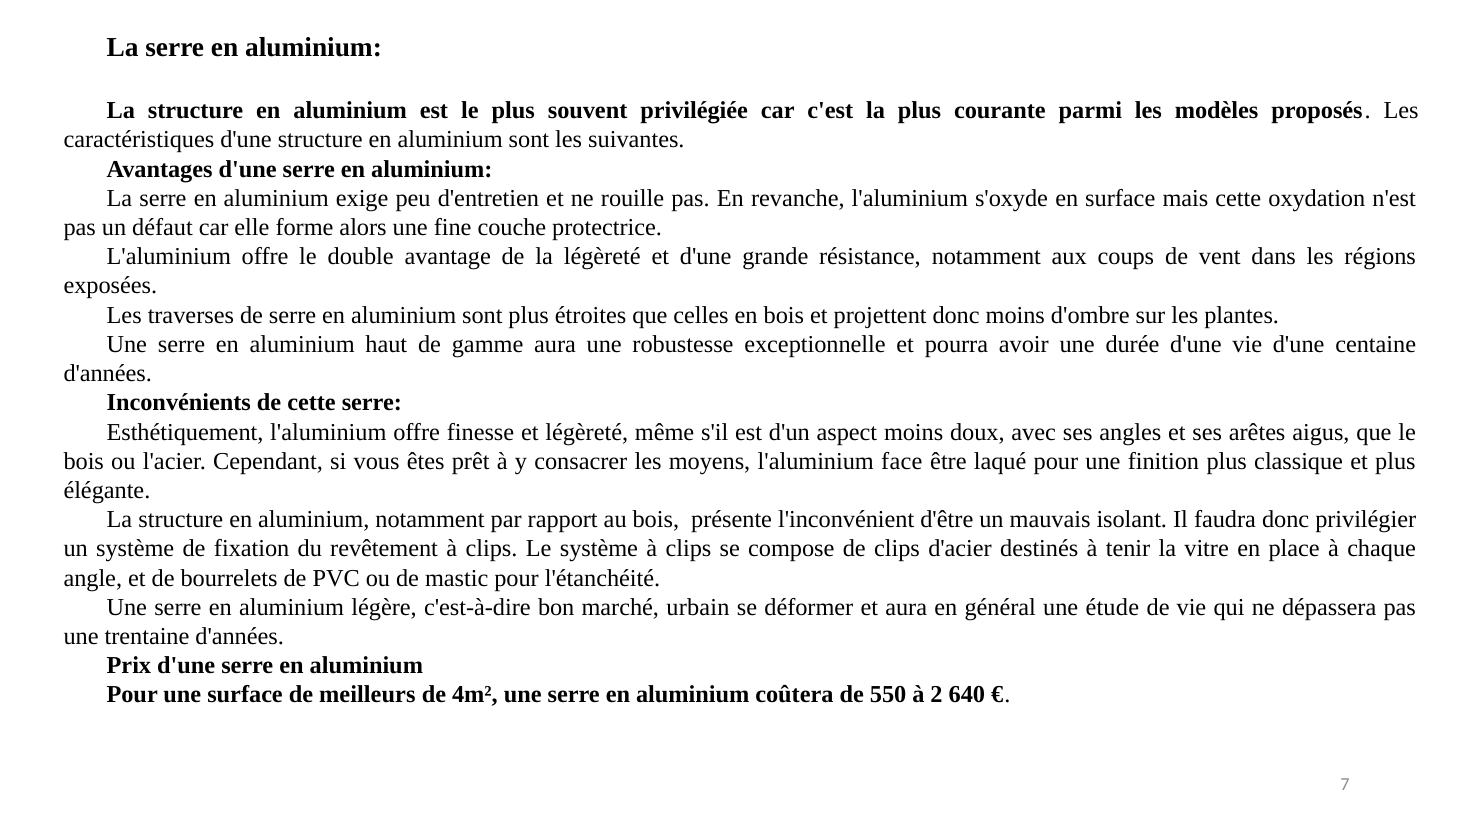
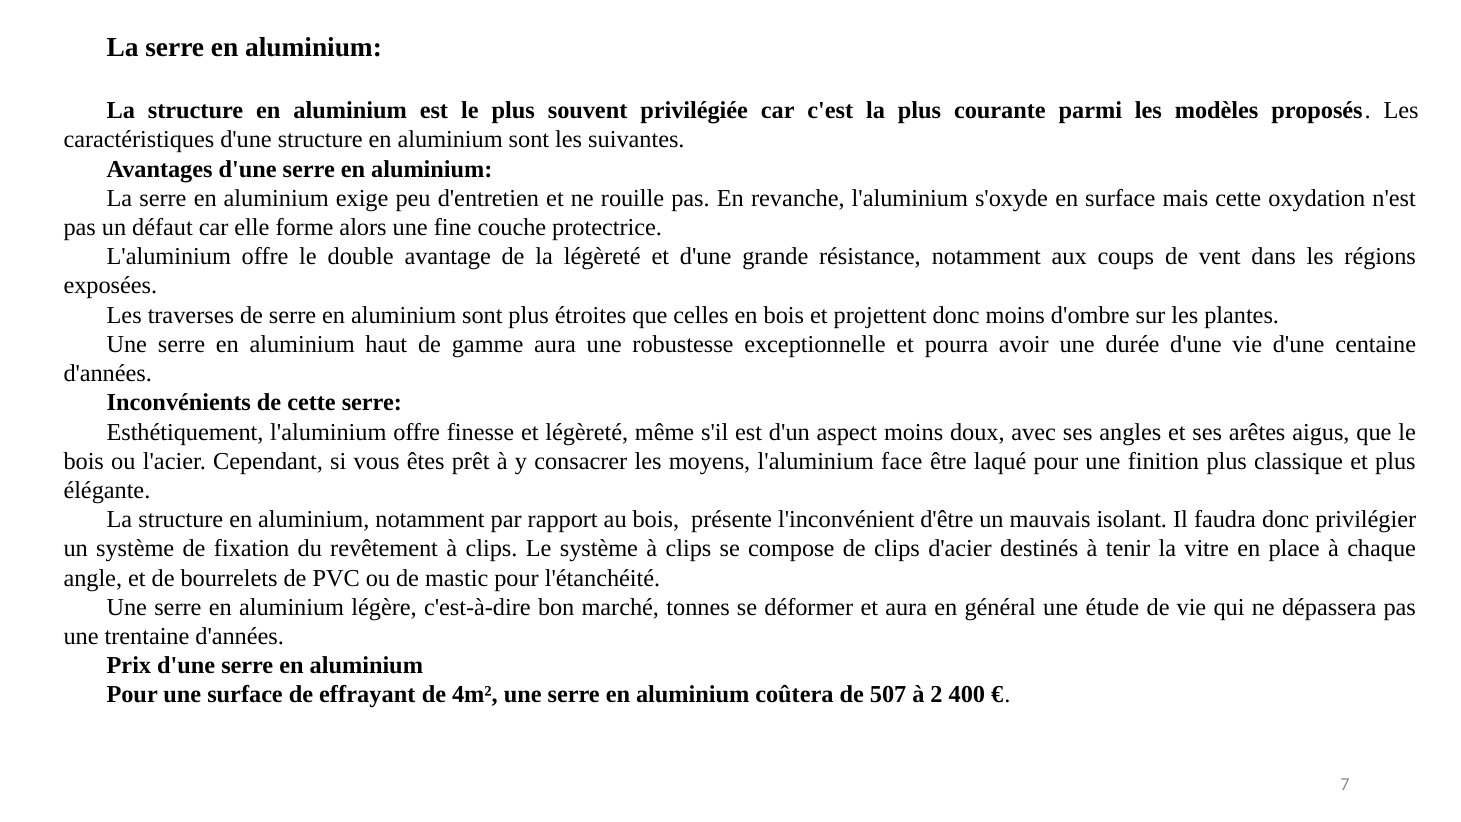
urbain: urbain -> tonnes (698, 607)
meilleurs: meilleurs -> effrayant (367, 695)
550: 550 -> 507 (888, 695)
640: 640 -> 400 (967, 695)
